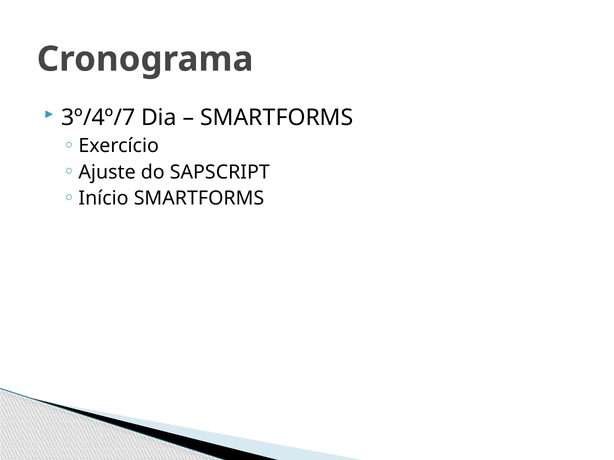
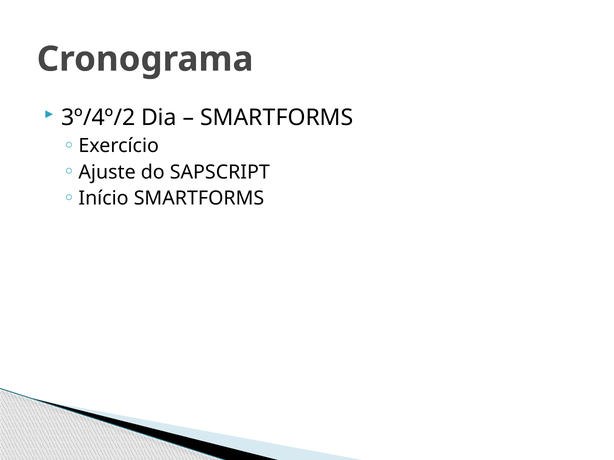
3º/4º/7: 3º/4º/7 -> 3º/4º/2 (98, 118)
